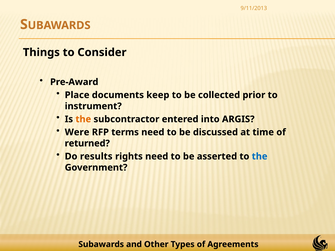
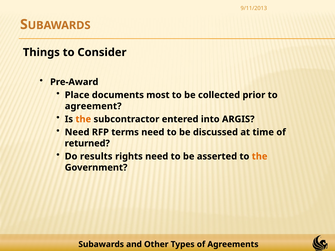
keep: keep -> most (158, 95)
instrument: instrument -> agreement (93, 106)
Were: Were -> Need (77, 132)
the colour: blue -> orange (260, 157)
